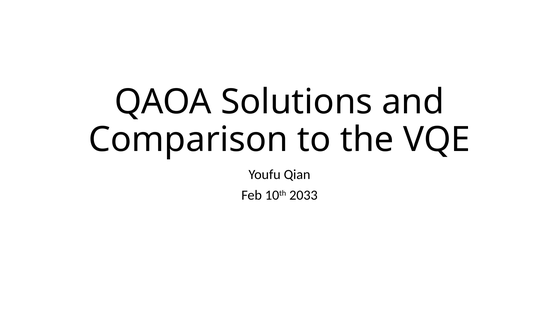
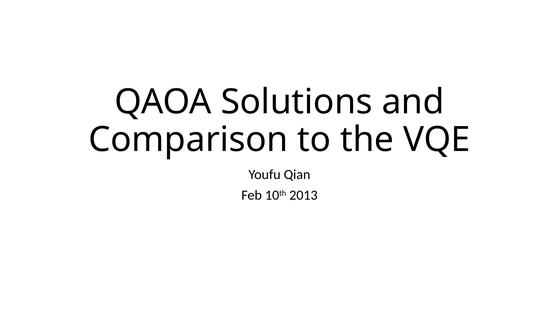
2033: 2033 -> 2013 (303, 196)
